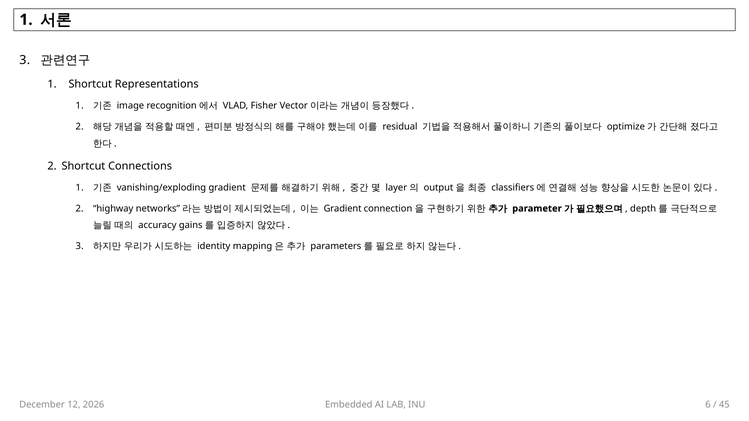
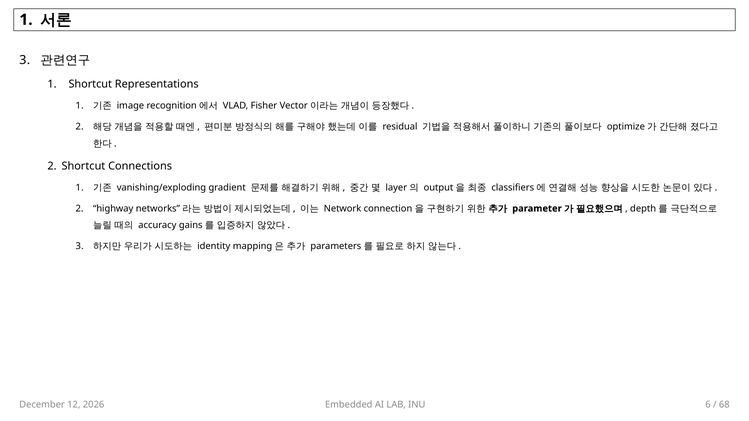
Gradient: Gradient -> Network (343, 209)
45: 45 -> 68 (724, 405)
